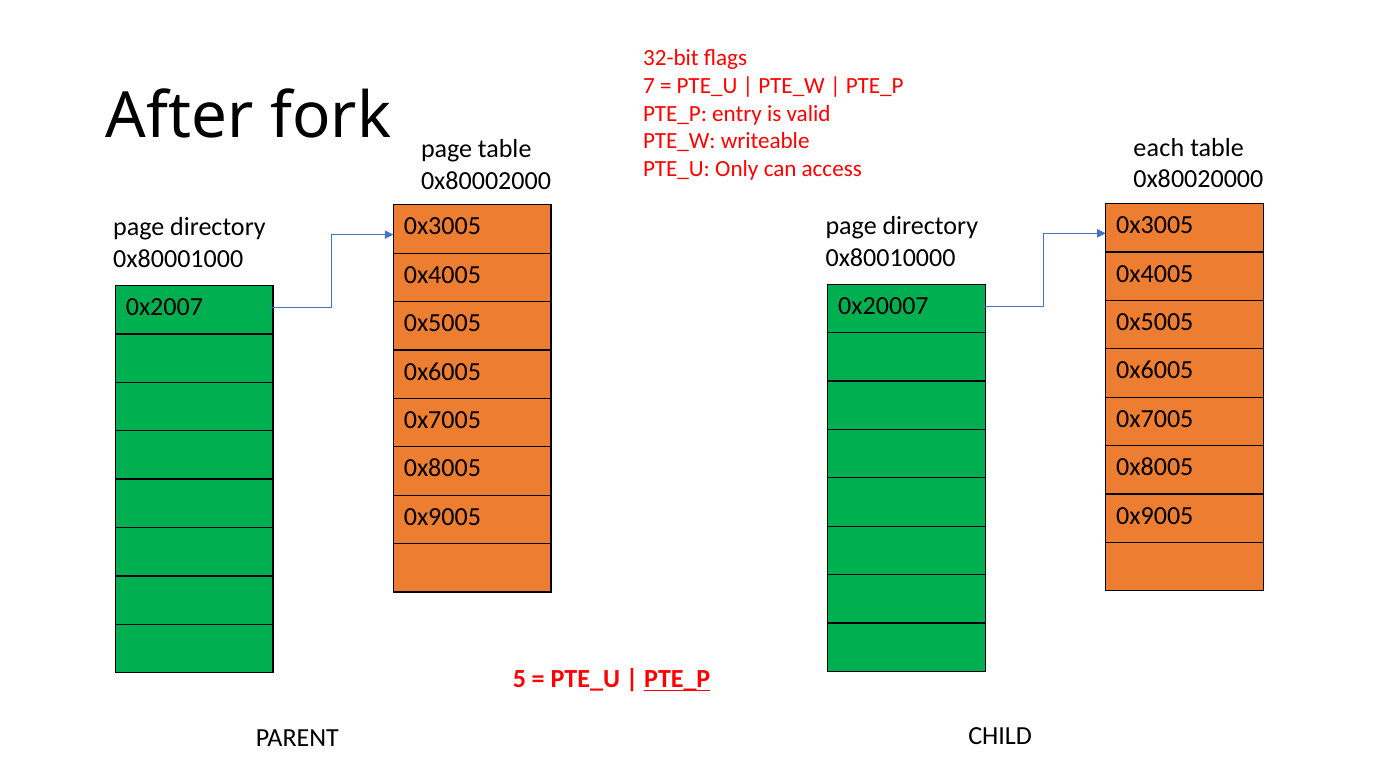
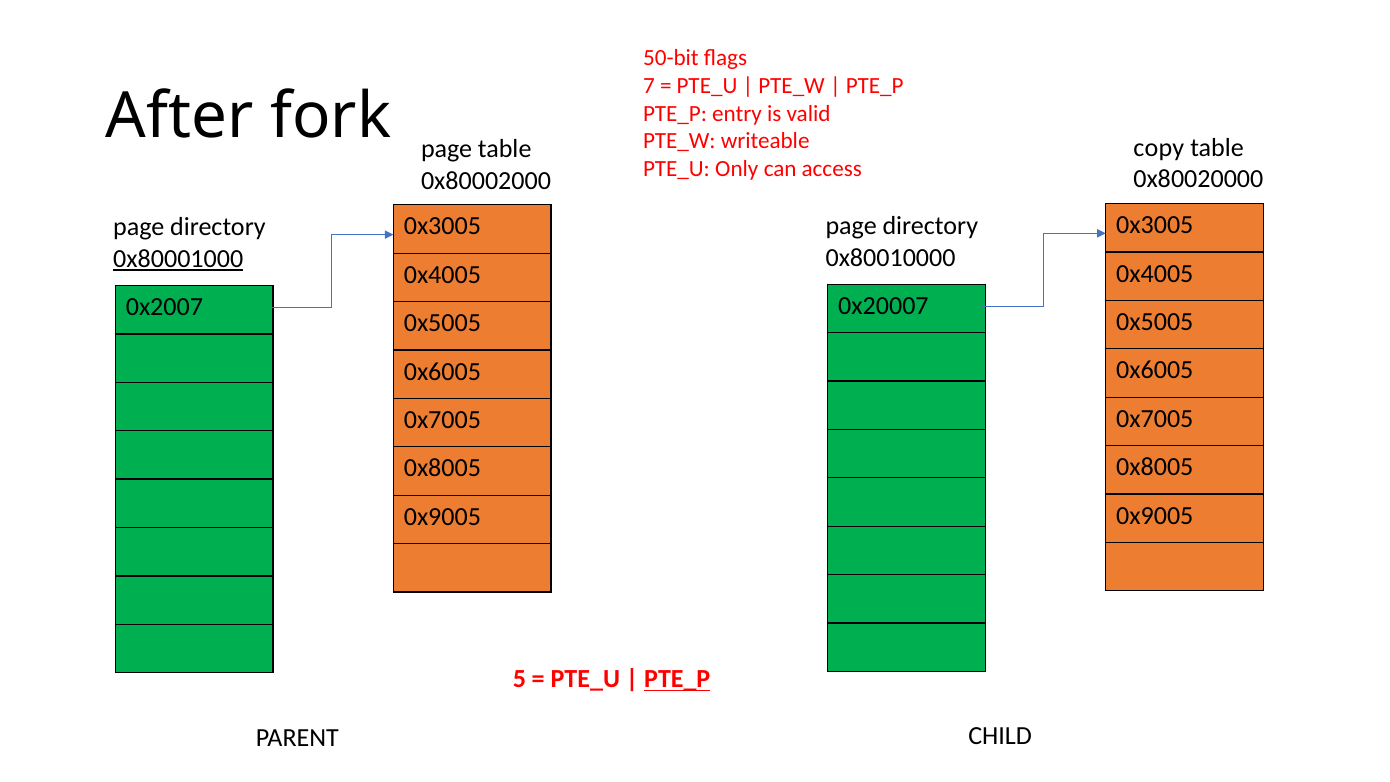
32-bit: 32-bit -> 50-bit (671, 58)
each: each -> copy (1159, 148)
0x80001000 underline: none -> present (178, 259)
